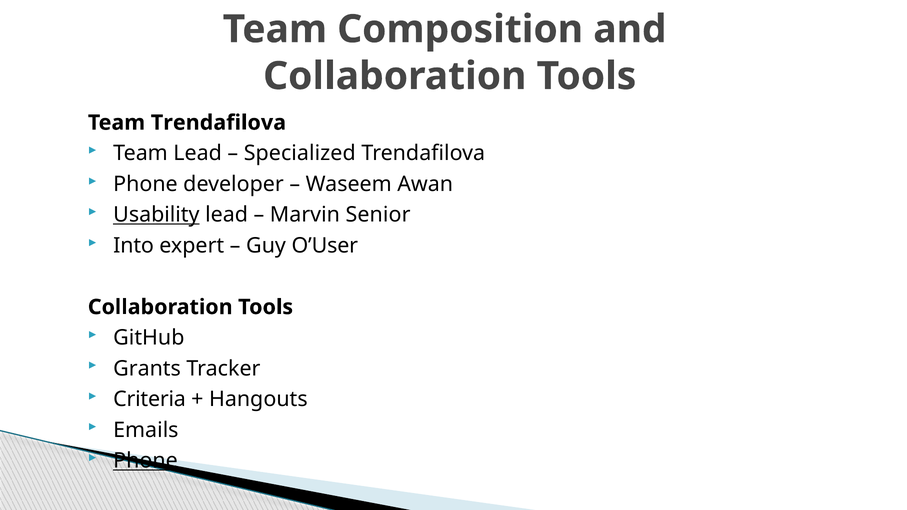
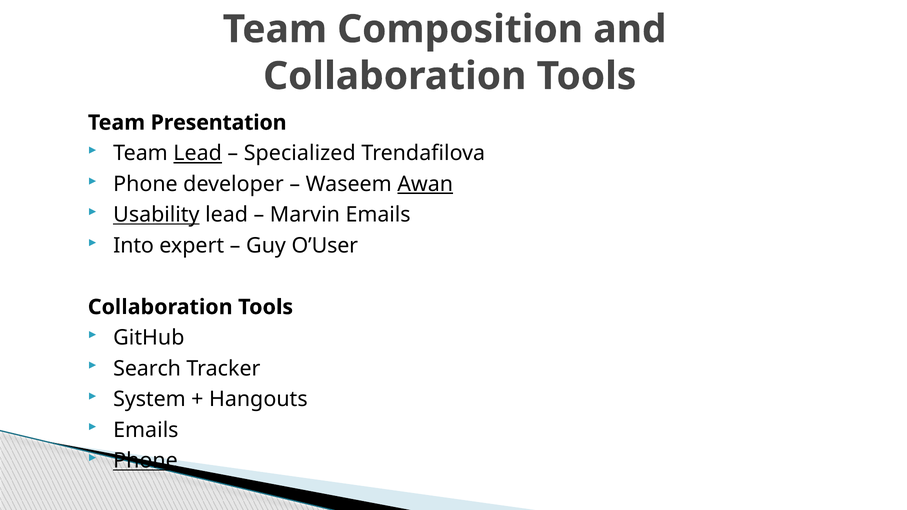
Team Trendafilova: Trendafilova -> Presentation (219, 123)
Lead underline: none -> present (198, 153)
Awan underline: none -> present (425, 184)
Marvin Senior: Senior -> Emails (378, 215)
Grants: Grants -> Search (147, 369)
Criteria: Criteria -> System (149, 399)
